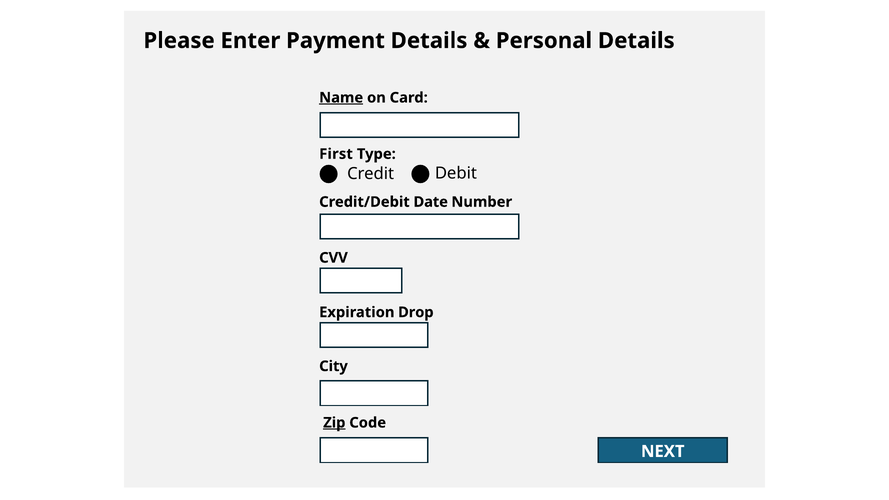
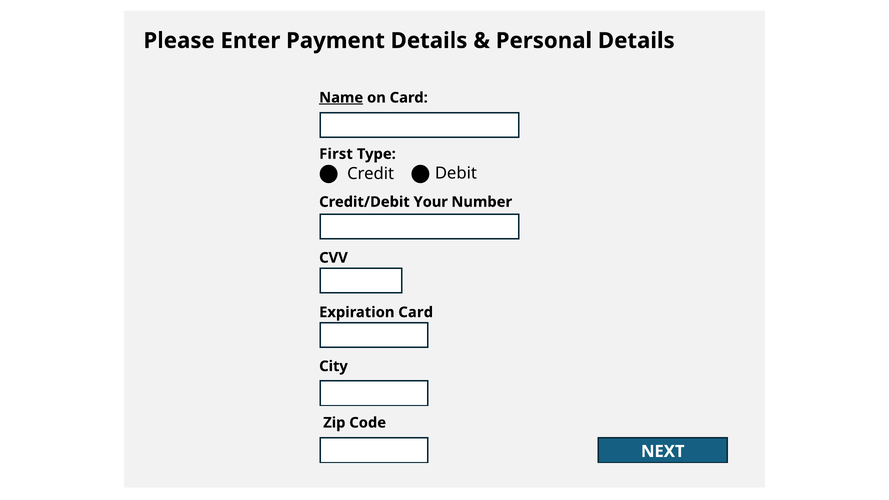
Date: Date -> Your (431, 202)
Expiration Drop: Drop -> Card (416, 312)
Zip underline: present -> none (334, 423)
